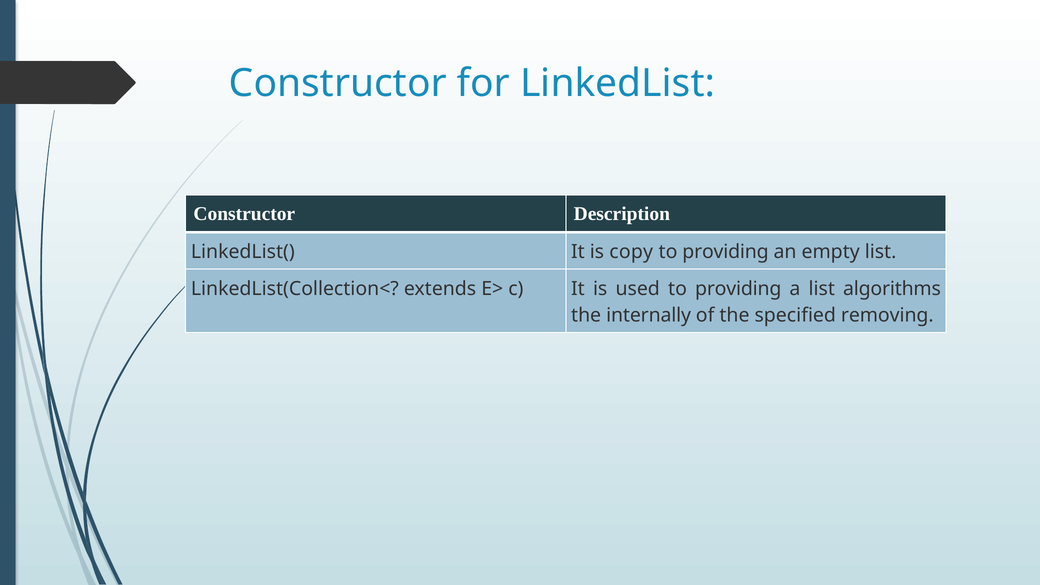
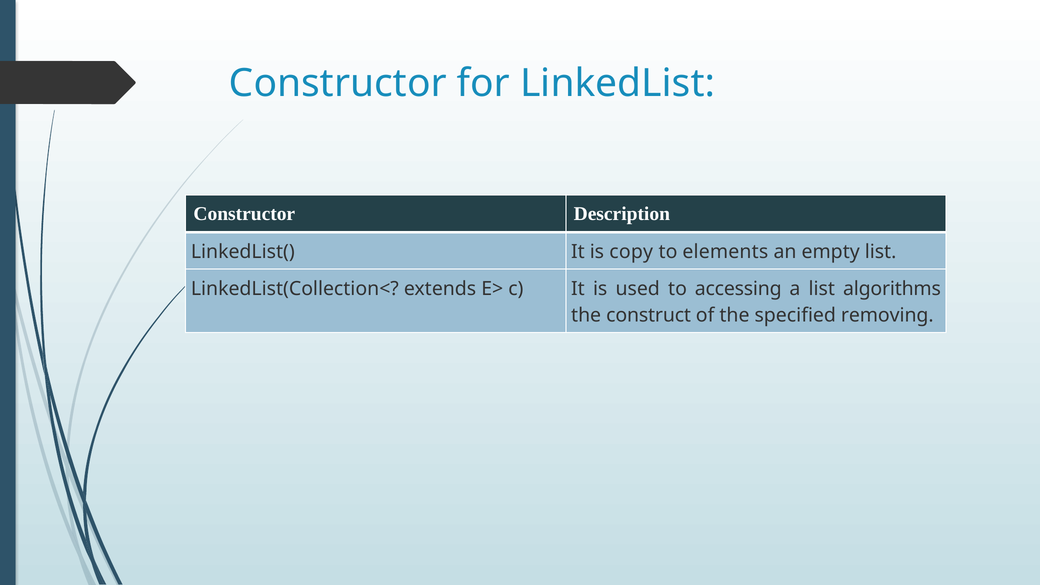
providing: providing -> elements (725, 252)
used to providing: providing -> accessing (738, 289)
internally: internally -> construct (649, 315)
